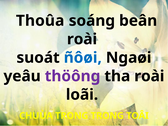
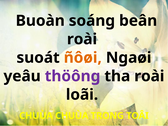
Thoûa: Thoûa -> Buoàn (40, 21)
ñôøi colour: blue -> orange (83, 58)
CHUÙA TRONG: TRONG -> CHUÙA (72, 116)
